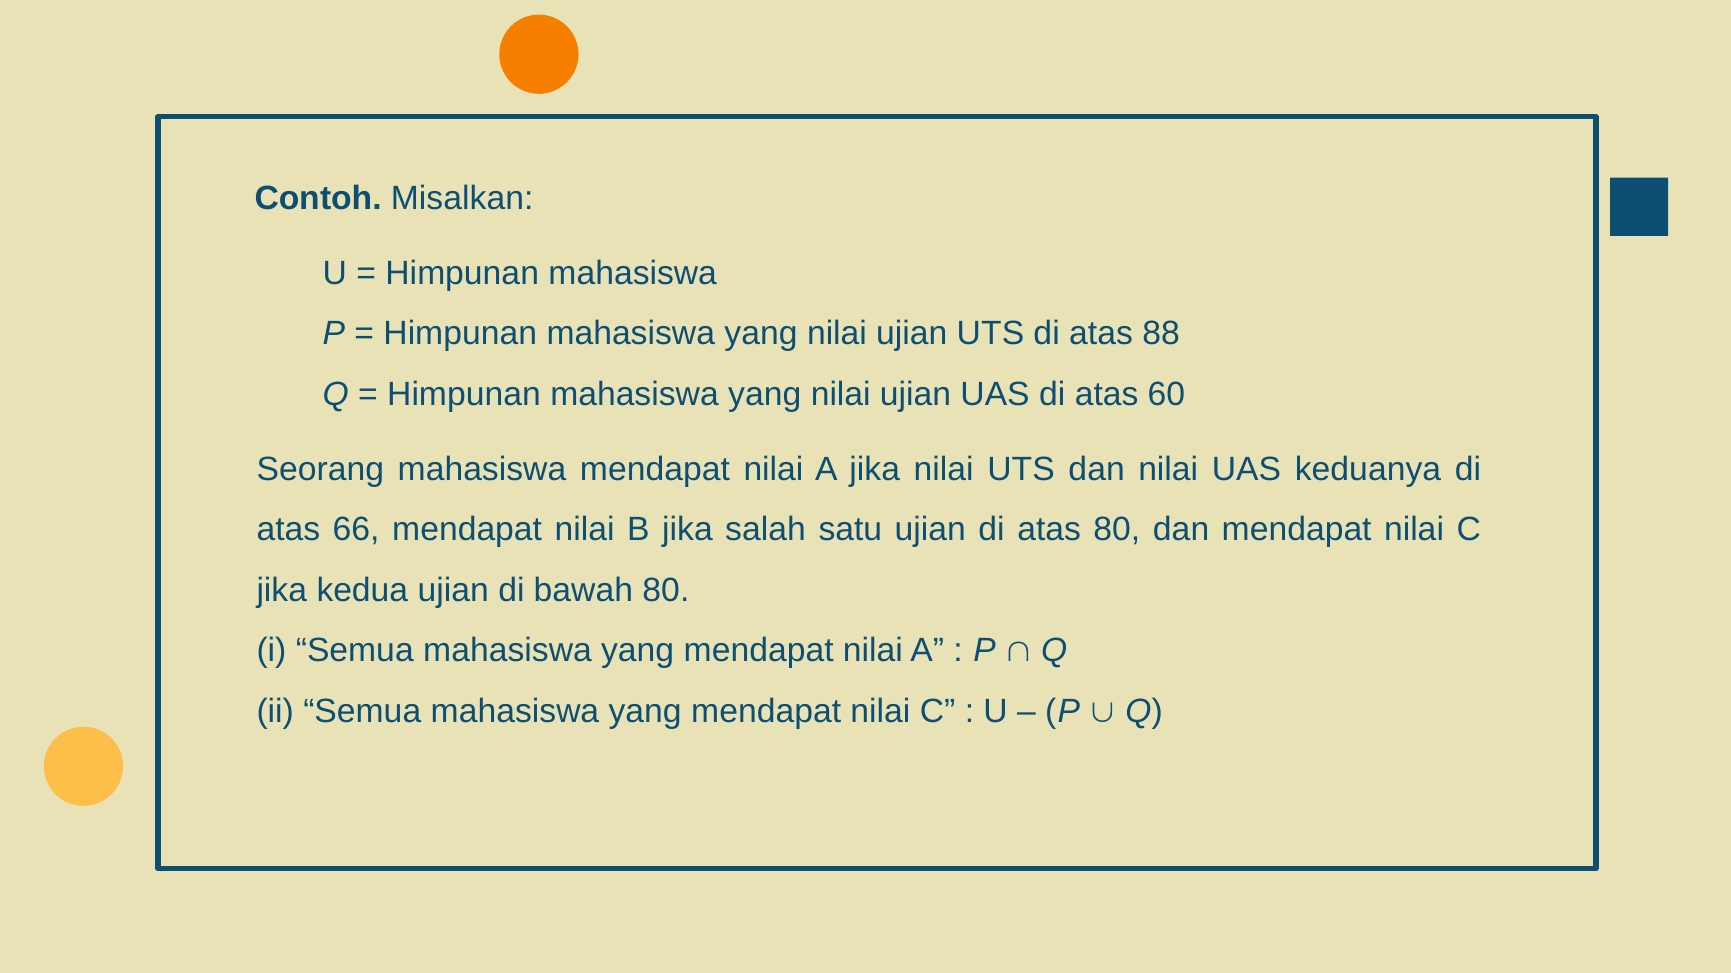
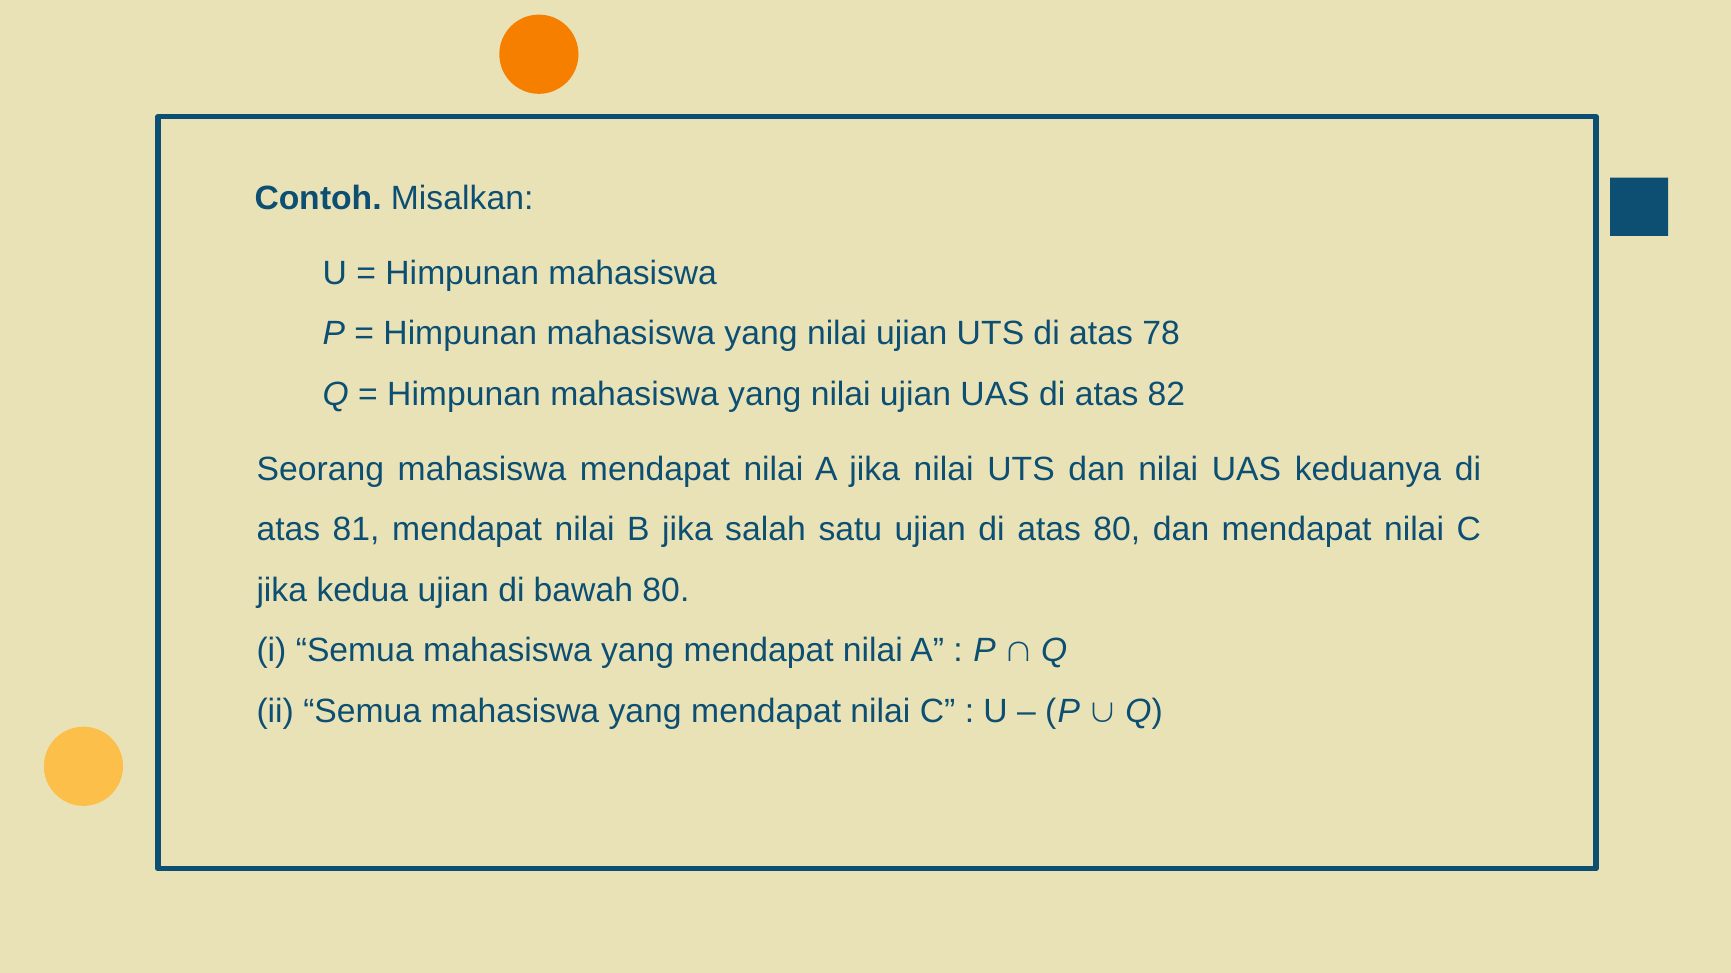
88: 88 -> 78 (1161, 334)
60: 60 -> 82 (1166, 394)
66: 66 -> 81 (356, 530)
